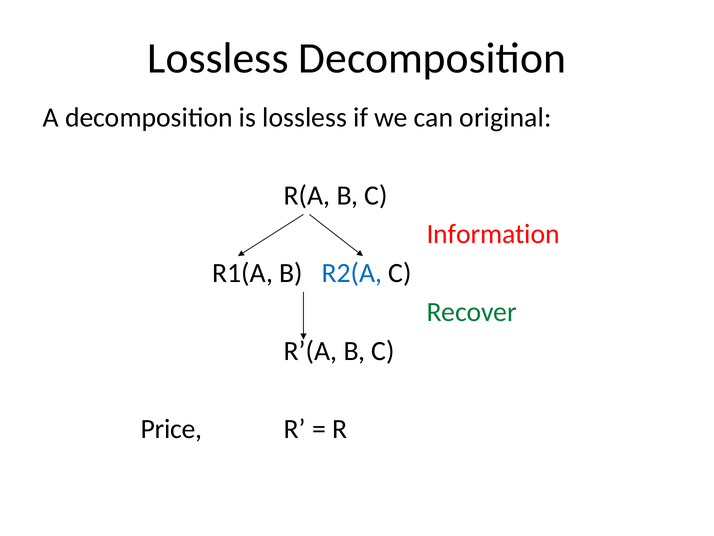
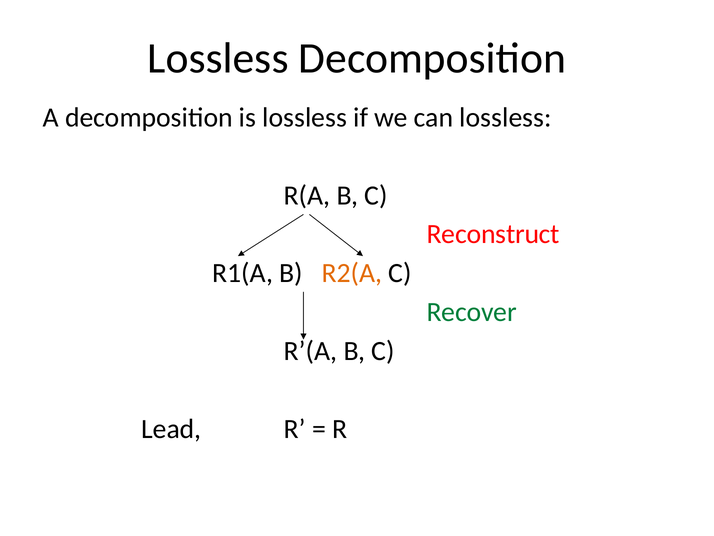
can original: original -> lossless (506, 117)
Information: Information -> Reconstruct (493, 234)
R2(A colour: blue -> orange (352, 273)
Price: Price -> Lead (171, 429)
